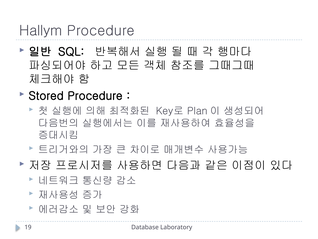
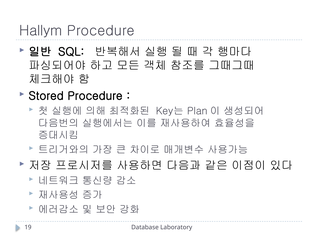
Key로: Key로 -> Key는 (170, 111)
